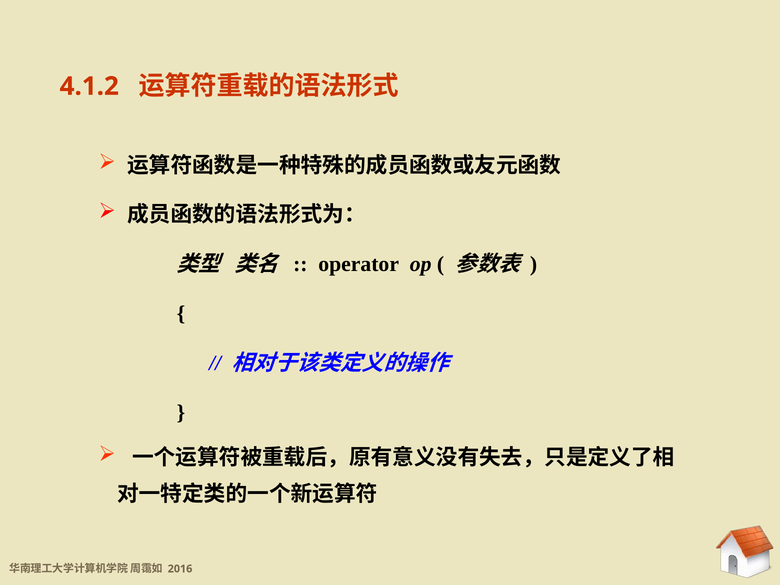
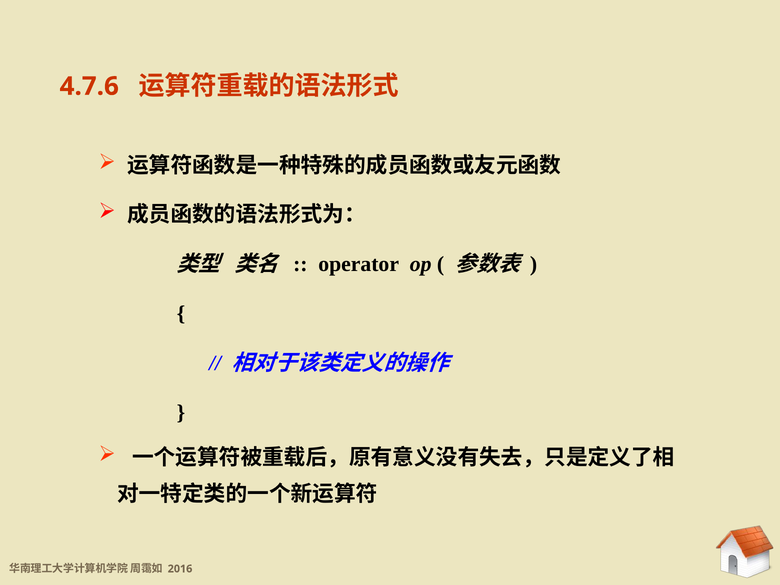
4.1.2: 4.1.2 -> 4.7.6 (89, 86)
